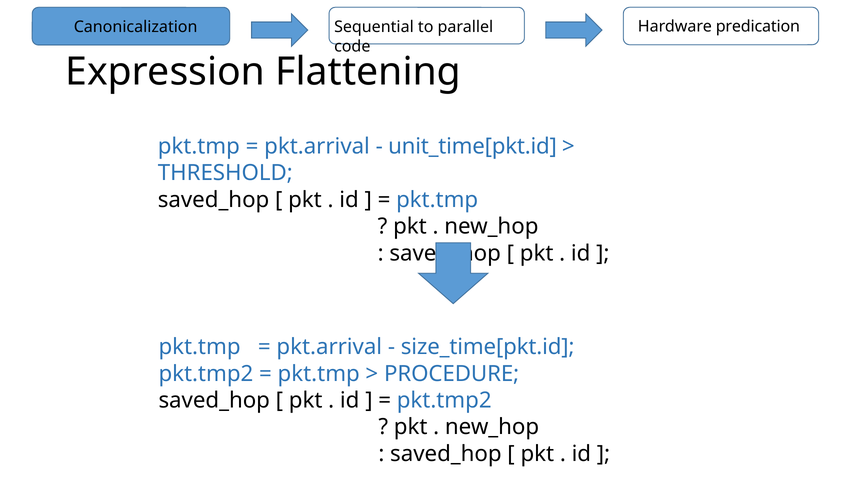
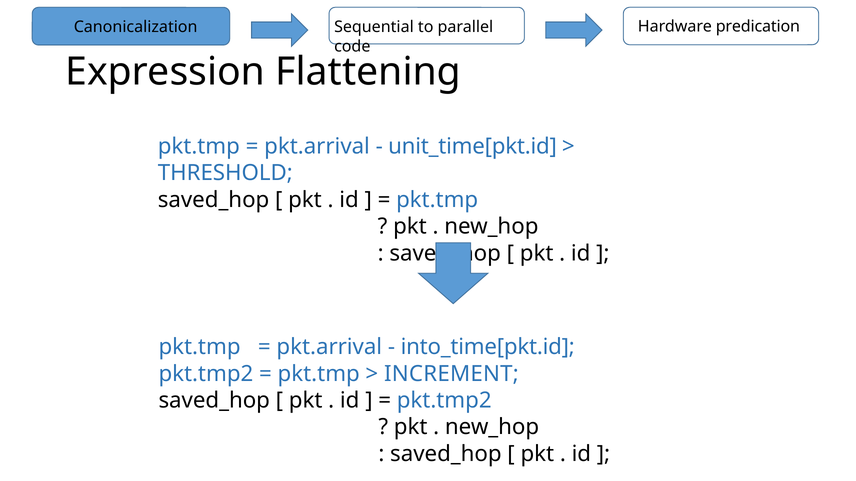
size_time[pkt.id: size_time[pkt.id -> into_time[pkt.id (488, 347)
PROCEDURE: PROCEDURE -> INCREMENT (451, 374)
